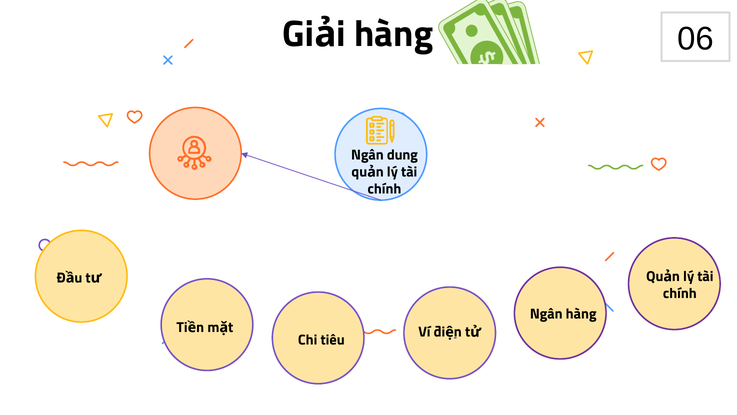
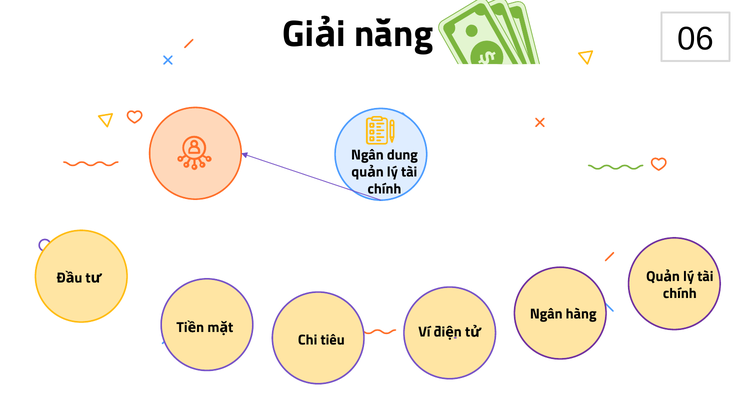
hàng: hàng -> năng (394, 34)
